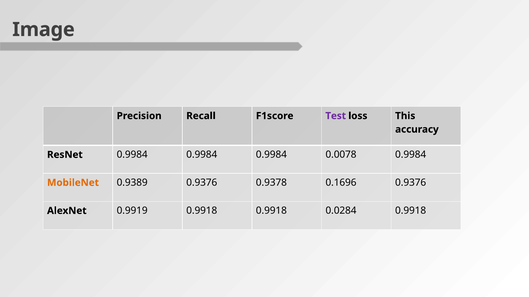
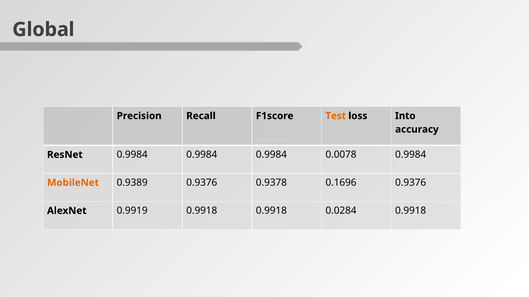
Image: Image -> Global (43, 30)
Test colour: purple -> orange (336, 116)
This: This -> Into (405, 116)
